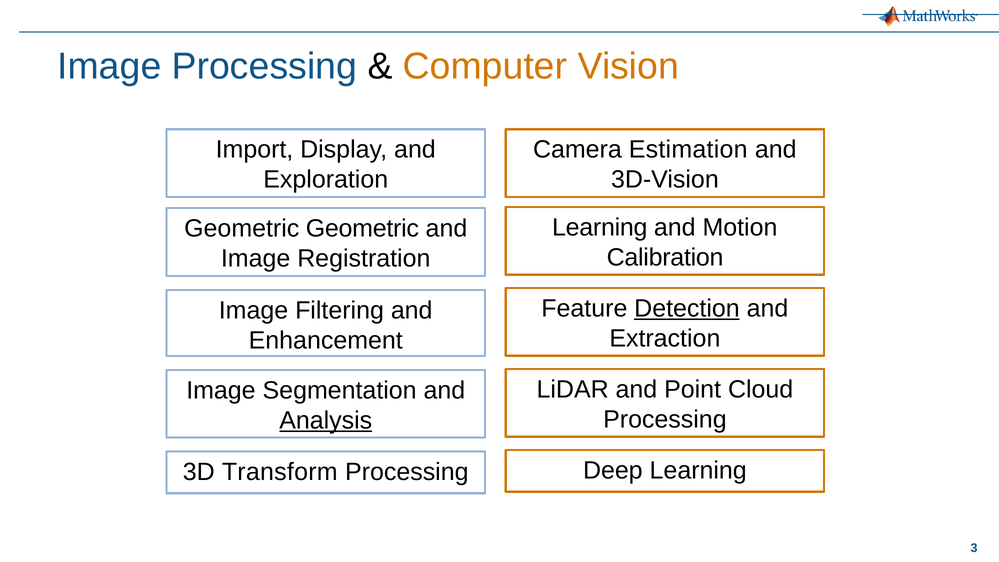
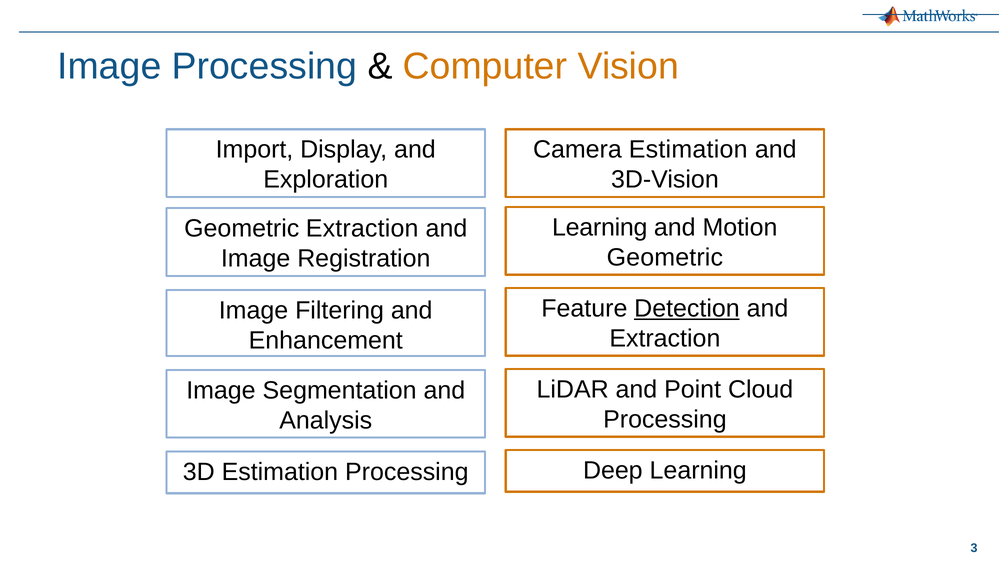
Geometric Geometric: Geometric -> Extraction (362, 229)
Calibration: Calibration -> Geometric (665, 257)
Analysis underline: present -> none (326, 420)
3D Transform: Transform -> Estimation (280, 472)
